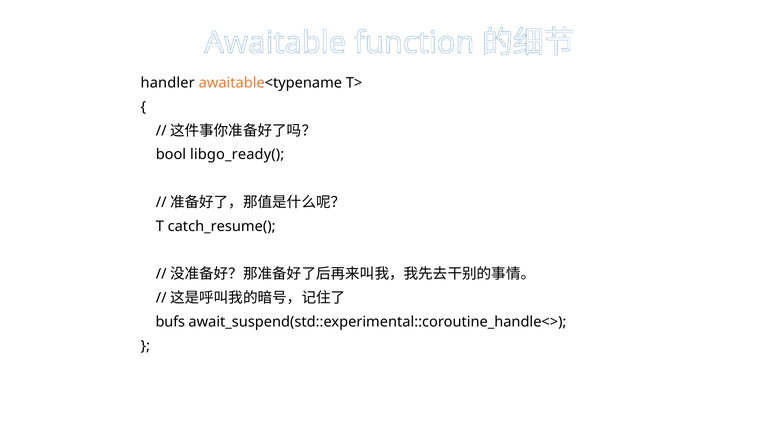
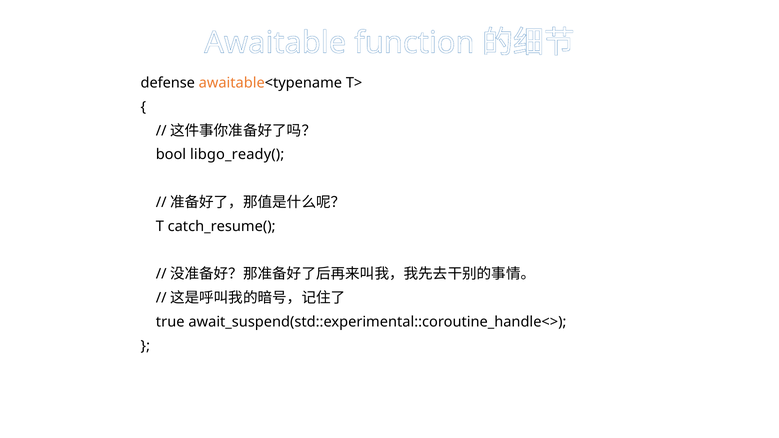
handler: handler -> defense (168, 83)
bufs: bufs -> true (170, 322)
